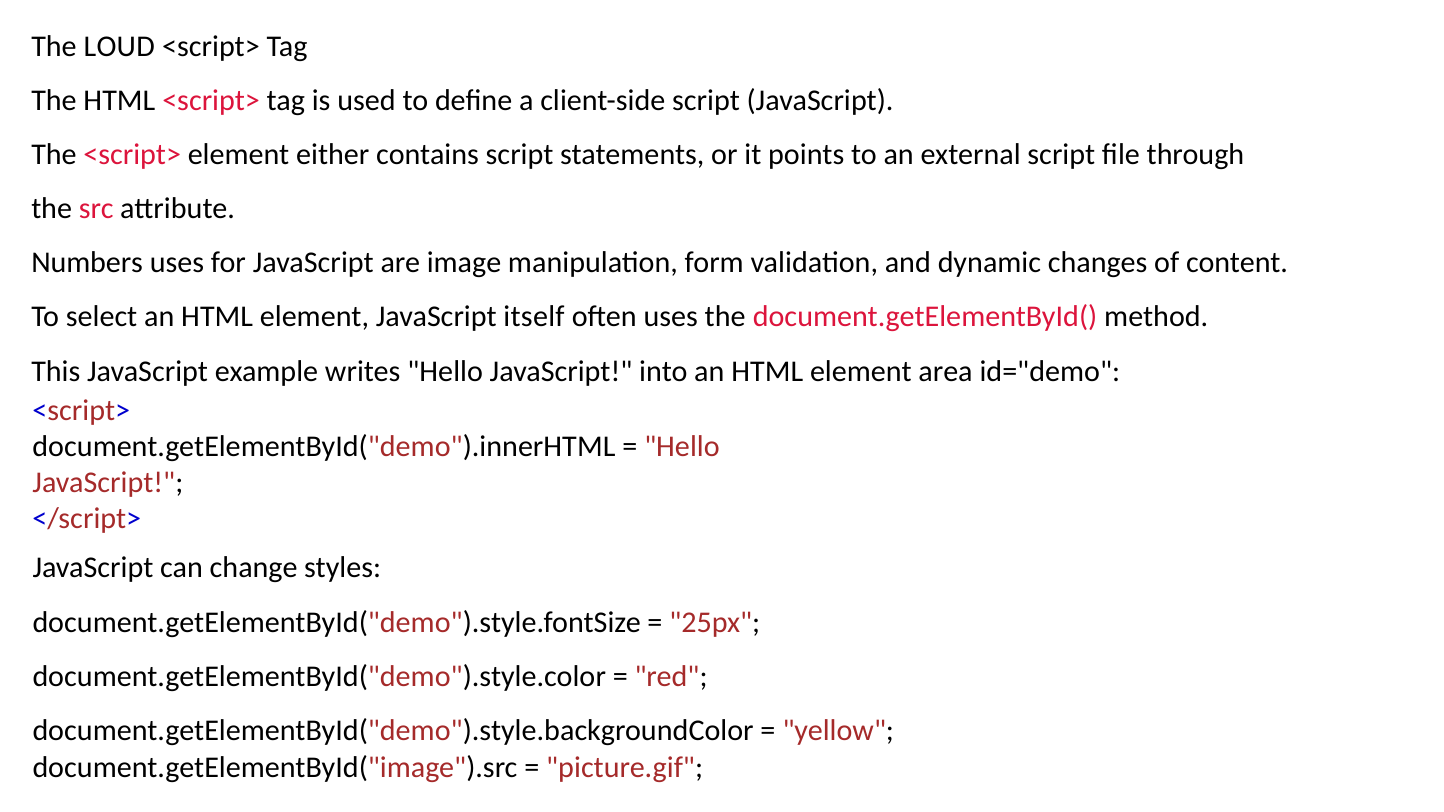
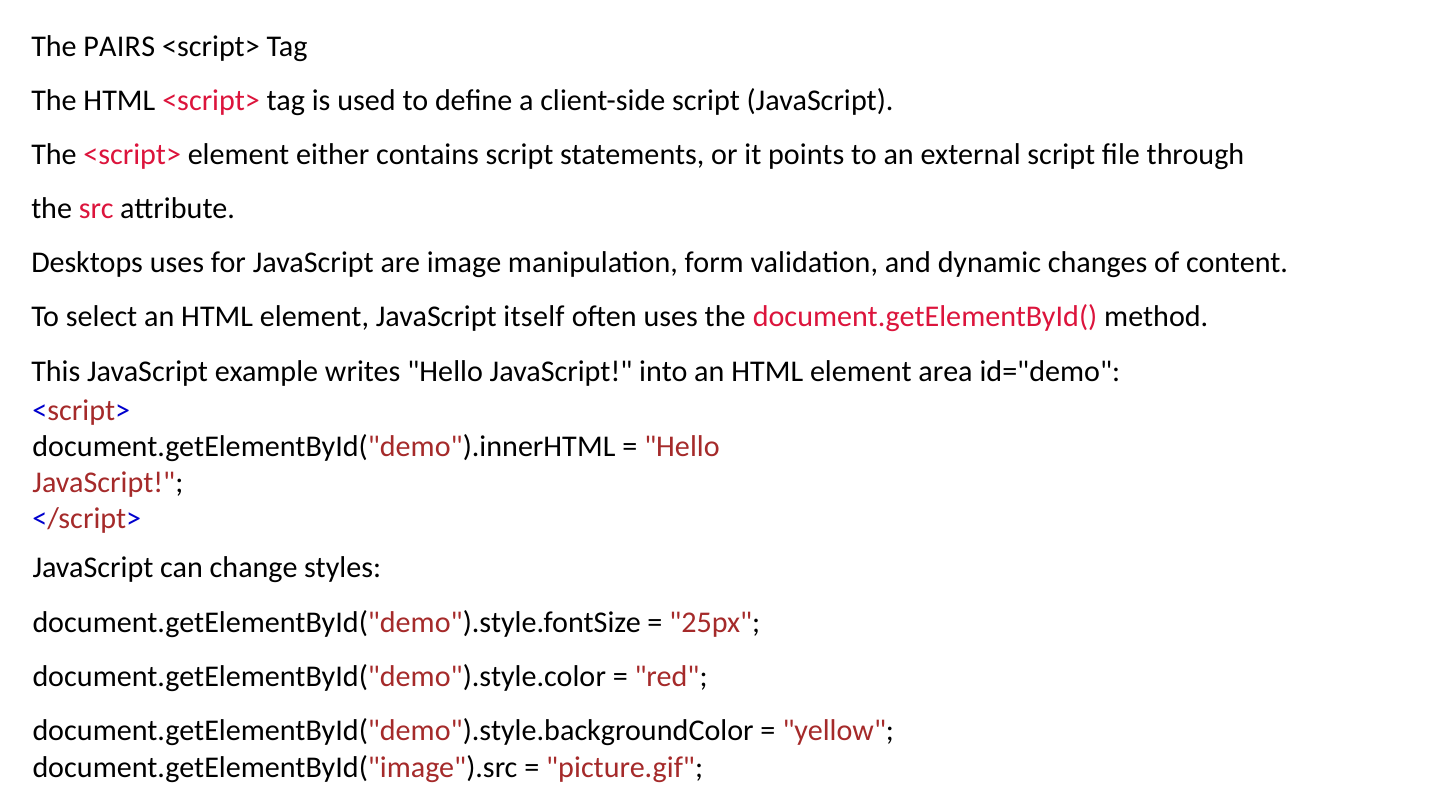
LOUD: LOUD -> PAIRS (119, 46)
Numbers: Numbers -> Desktops (87, 263)
